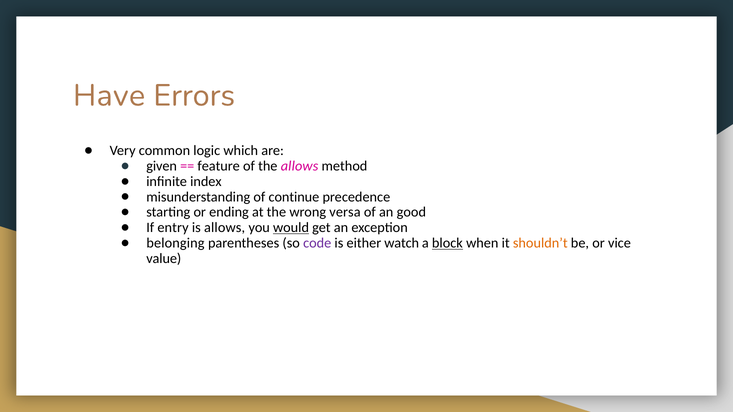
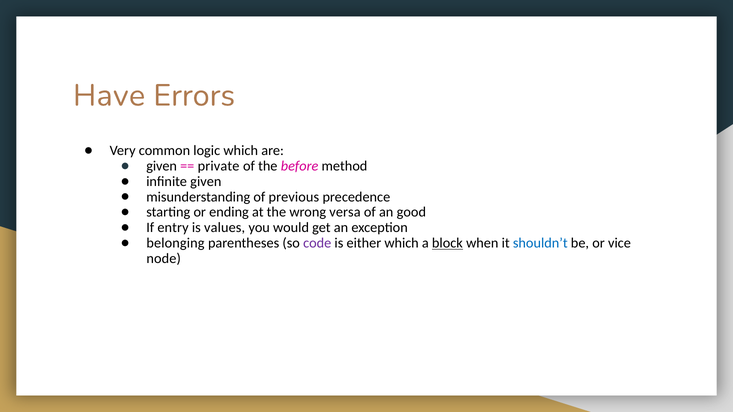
feature: feature -> private (219, 166)
the allows: allows -> before (300, 166)
infinite index: index -> given (206, 182)
continue: continue -> previous (294, 197)
is allows: allows -> values (225, 228)
would underline: present -> none (291, 228)
either watch: watch -> which (402, 243)
shouldn’t colour: orange -> blue (540, 243)
value: value -> node (164, 259)
